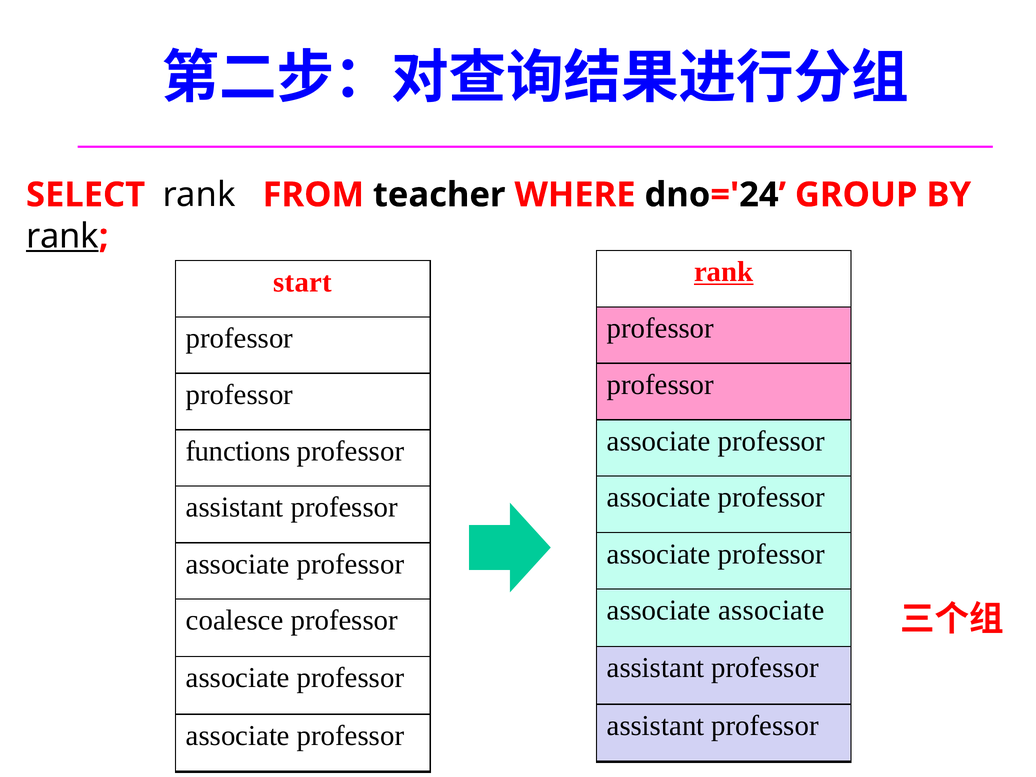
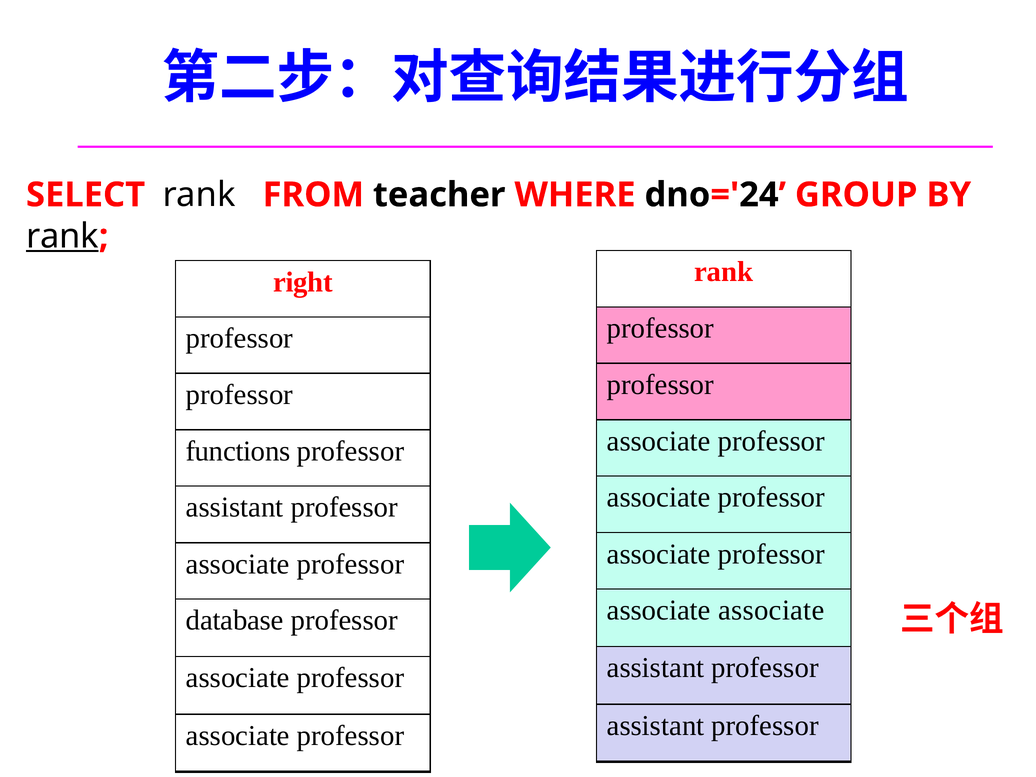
rank underline: present -> none (724, 272)
start: start -> right (303, 282)
coalesce: coalesce -> database (235, 620)
